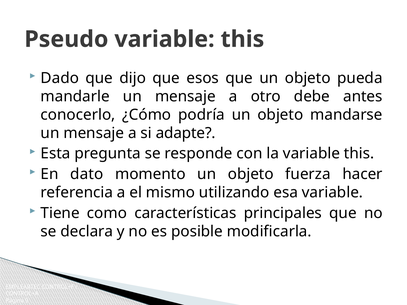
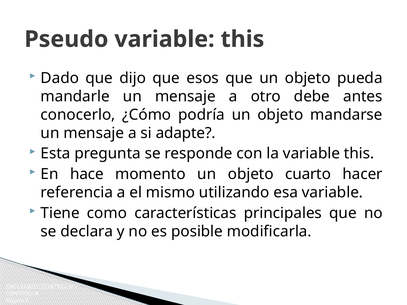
dato: dato -> hace (87, 174)
fuerza: fuerza -> cuarto (308, 174)
